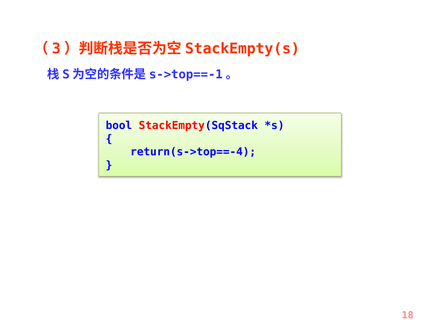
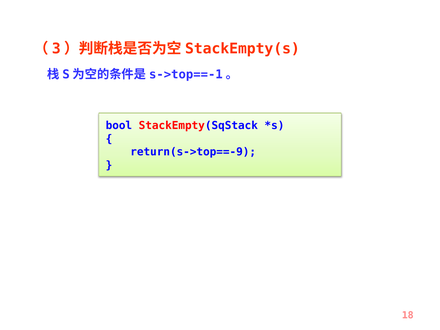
return(s->top==-4: return(s->top==-4 -> return(s->top==-9 (193, 152)
